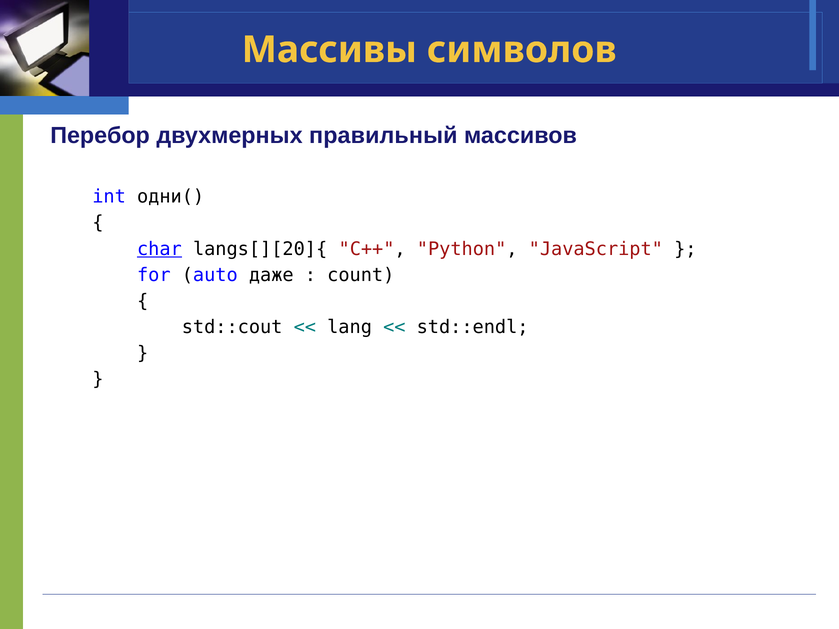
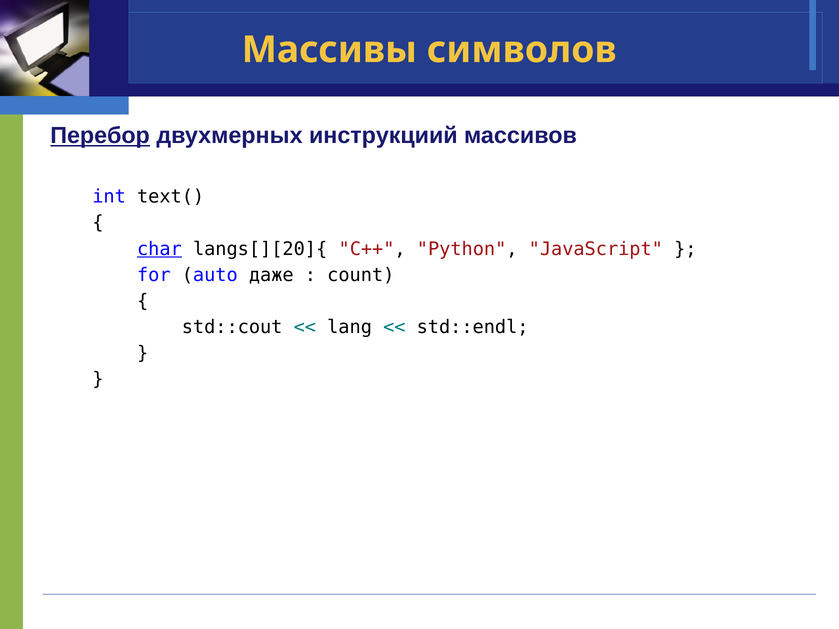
Перебор underline: none -> present (100, 136)
правильный: правильный -> инструкциий (383, 136)
одни(: одни( -> text( (171, 197)
